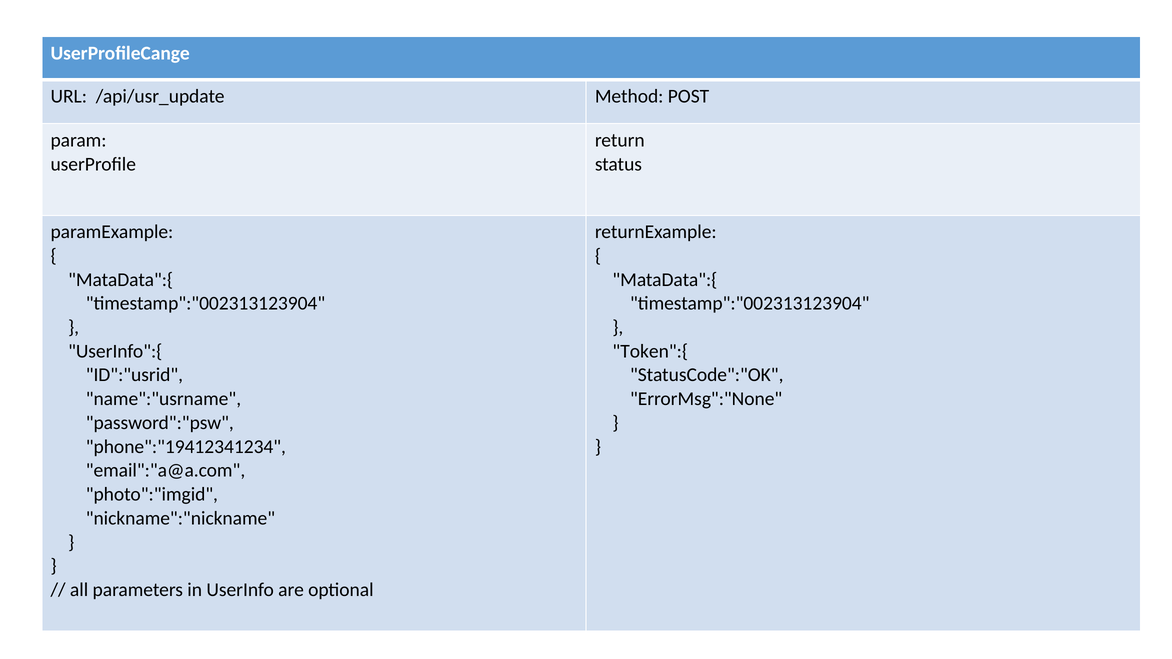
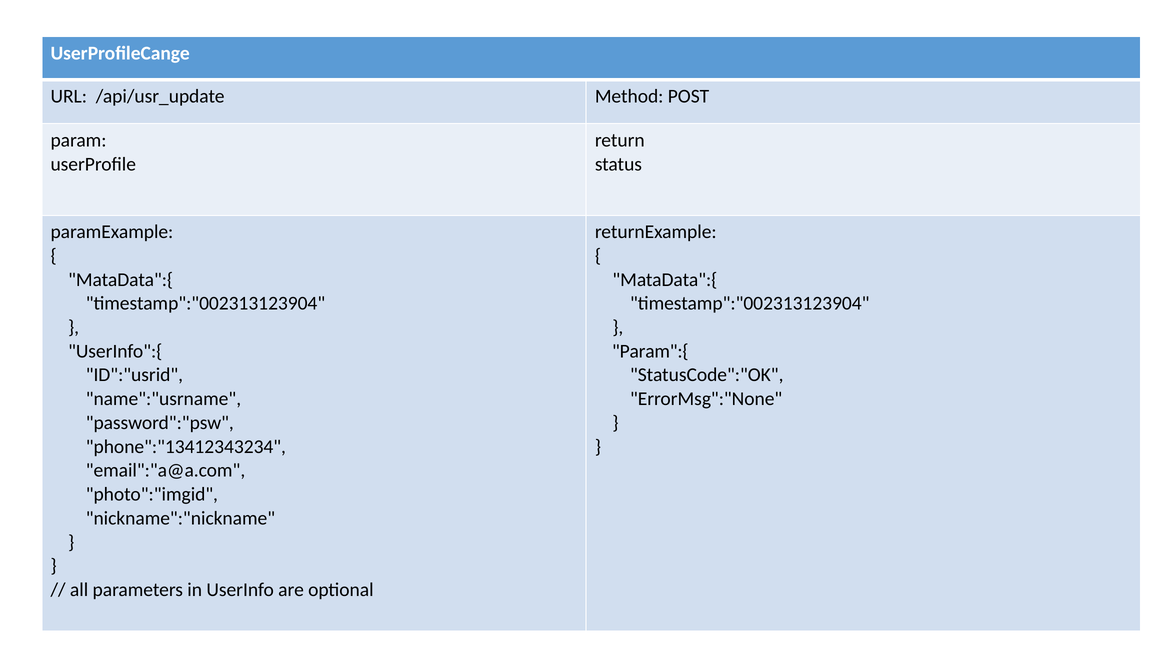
Token":{: Token":{ -> Param":{ (650, 351)
phone":"19412341234: phone":"19412341234 -> phone":"13412343234 (186, 447)
